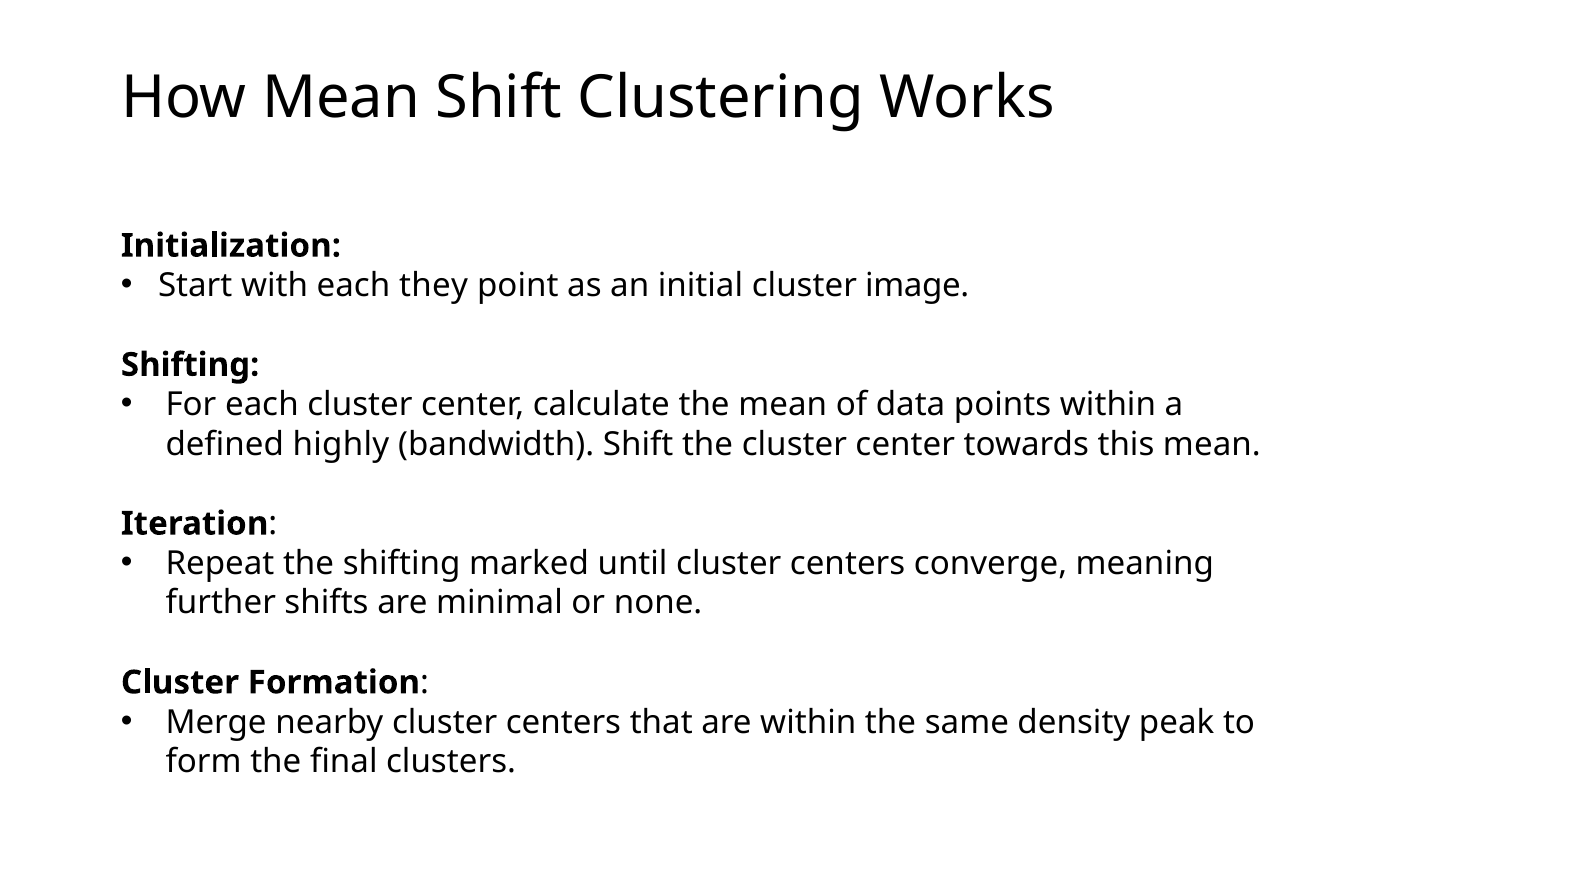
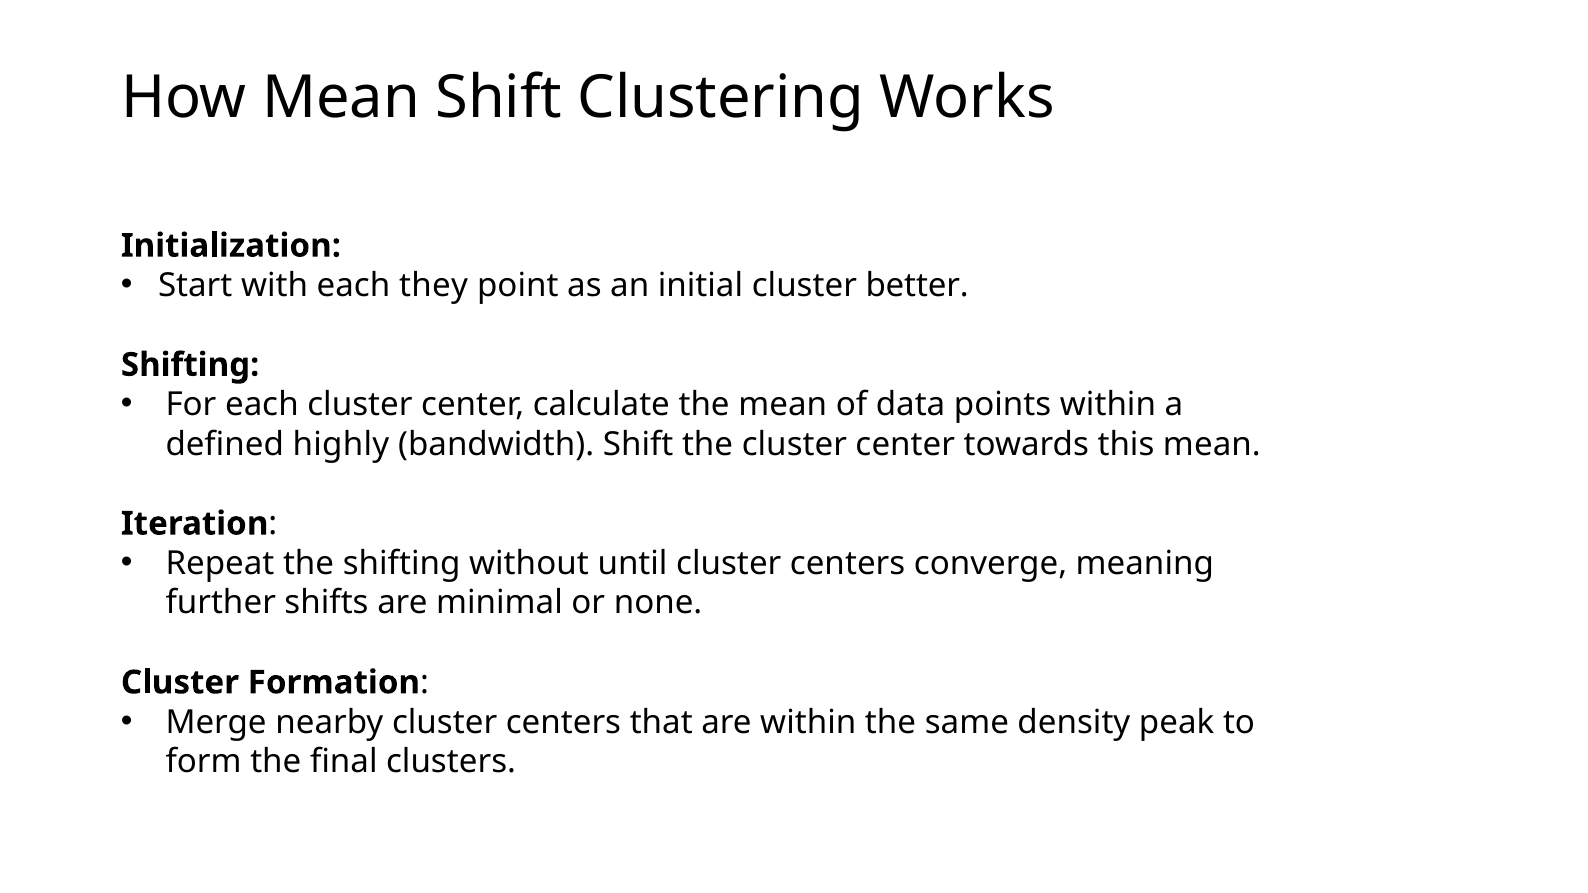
image: image -> better (917, 286)
marked: marked -> without (529, 564)
